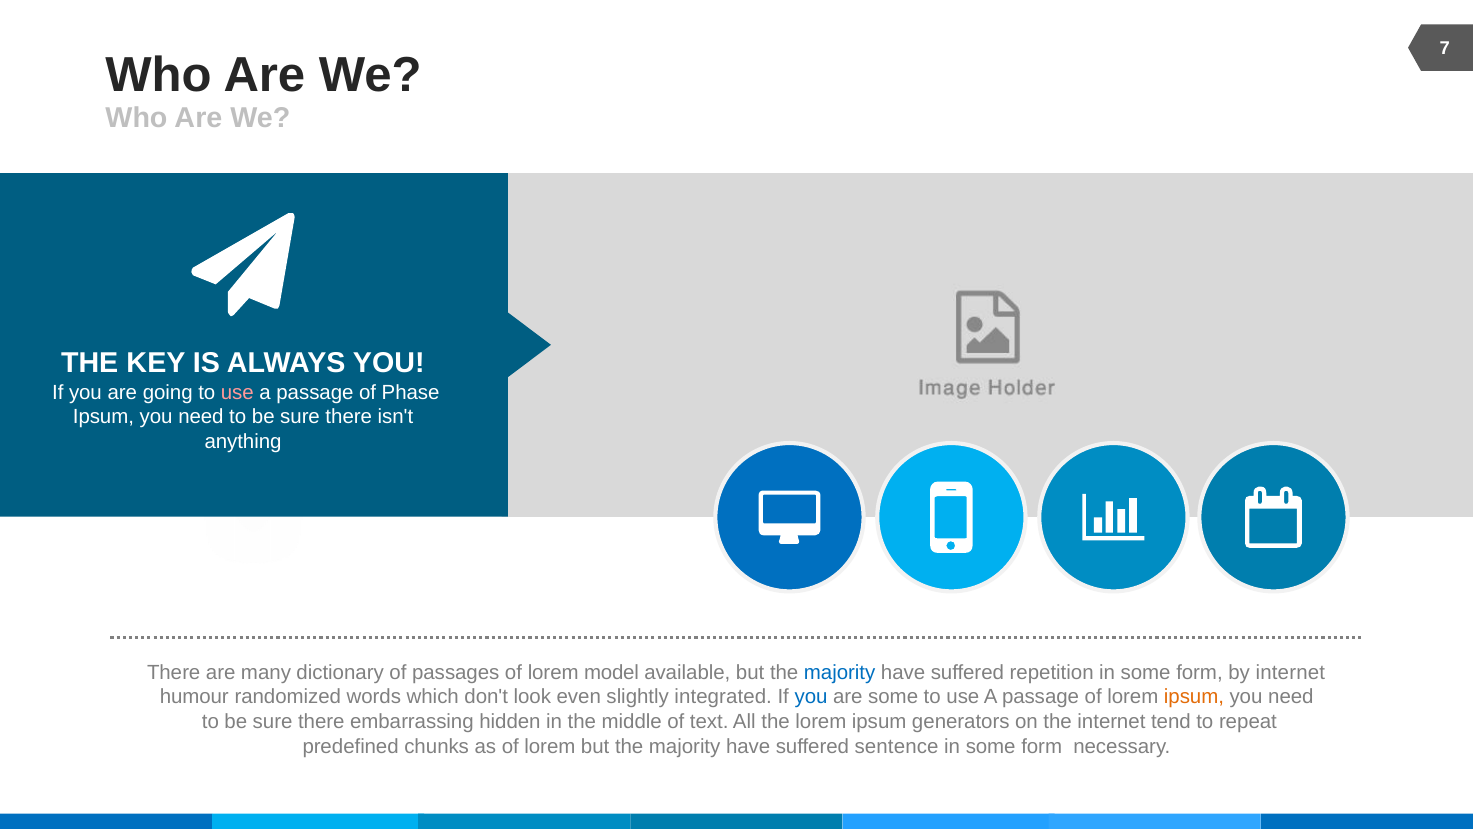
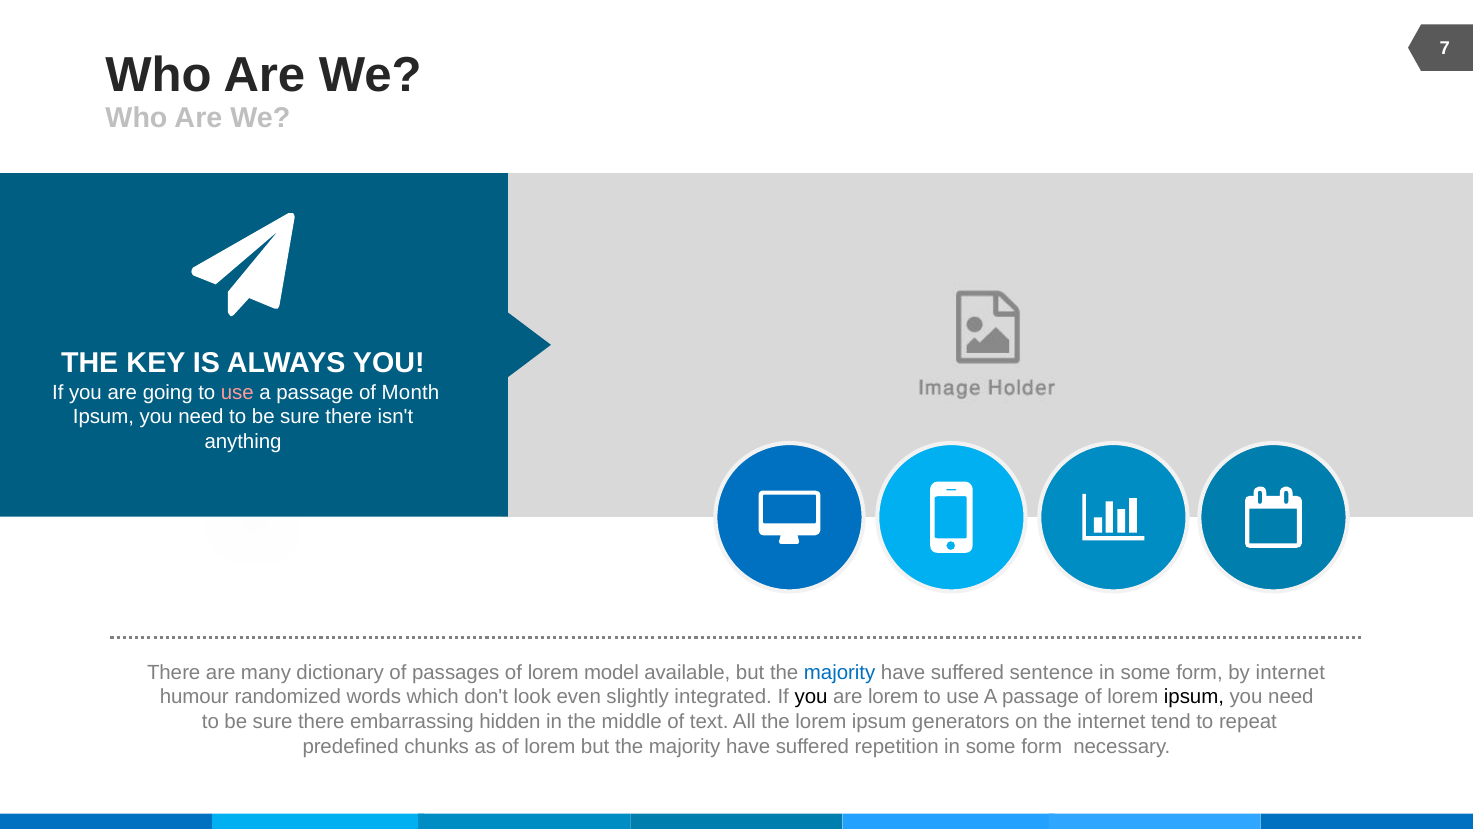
Phase: Phase -> Month (411, 392)
repetition: repetition -> sentence (1052, 672)
you colour: blue -> black (811, 697)
are some: some -> lorem (893, 697)
ipsum colour: orange -> black (1194, 697)
sentence: sentence -> repetition (897, 746)
